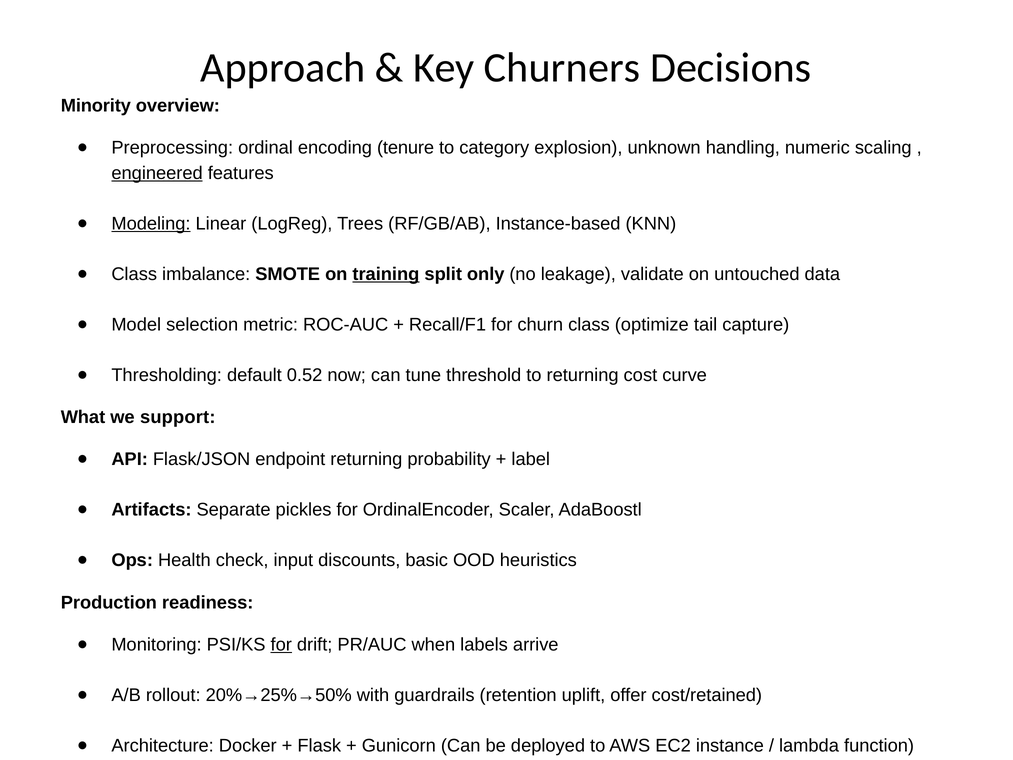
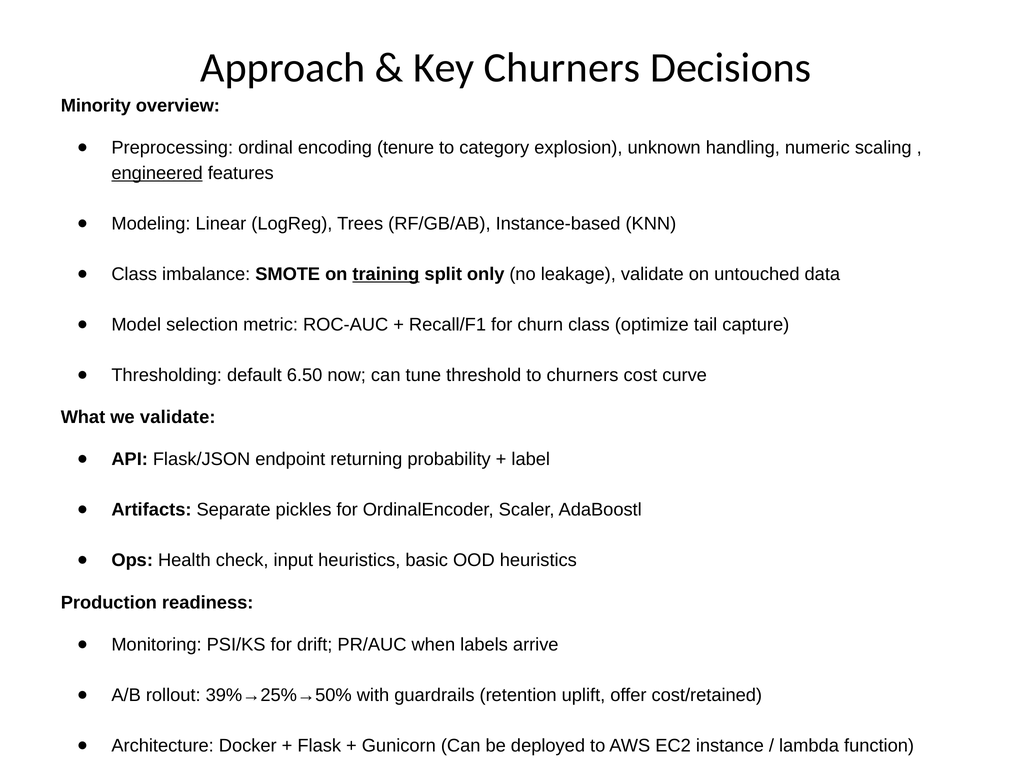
Modeling underline: present -> none (151, 224)
0.52: 0.52 -> 6.50 (305, 375)
to returning: returning -> churners (583, 375)
we support: support -> validate (178, 417)
input discounts: discounts -> heuristics (359, 560)
for underline: present -> none (281, 644)
20%→25%→50%: 20%→25%→50% -> 39%→25%→50% (279, 695)
